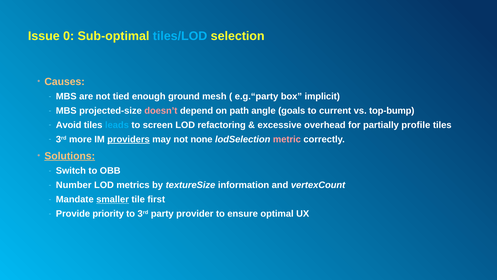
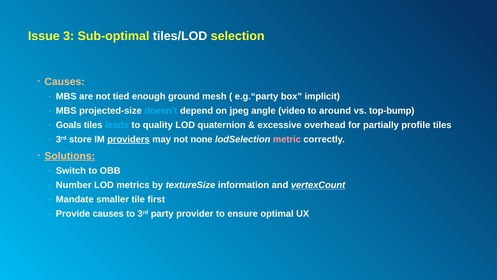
0: 0 -> 3 (69, 36)
tiles/LOD colour: light blue -> white (180, 36)
doesn’t colour: pink -> light blue (161, 111)
path: path -> jpeg (239, 111)
goals: goals -> video (292, 111)
current: current -> around (335, 111)
Avoid: Avoid -> Goals (69, 125)
screen: screen -> quality (158, 125)
refactoring: refactoring -> quaternion (222, 125)
more: more -> store (80, 139)
vertexCount underline: none -> present (318, 185)
smaller underline: present -> none (113, 199)
Provide priority: priority -> causes (108, 213)
